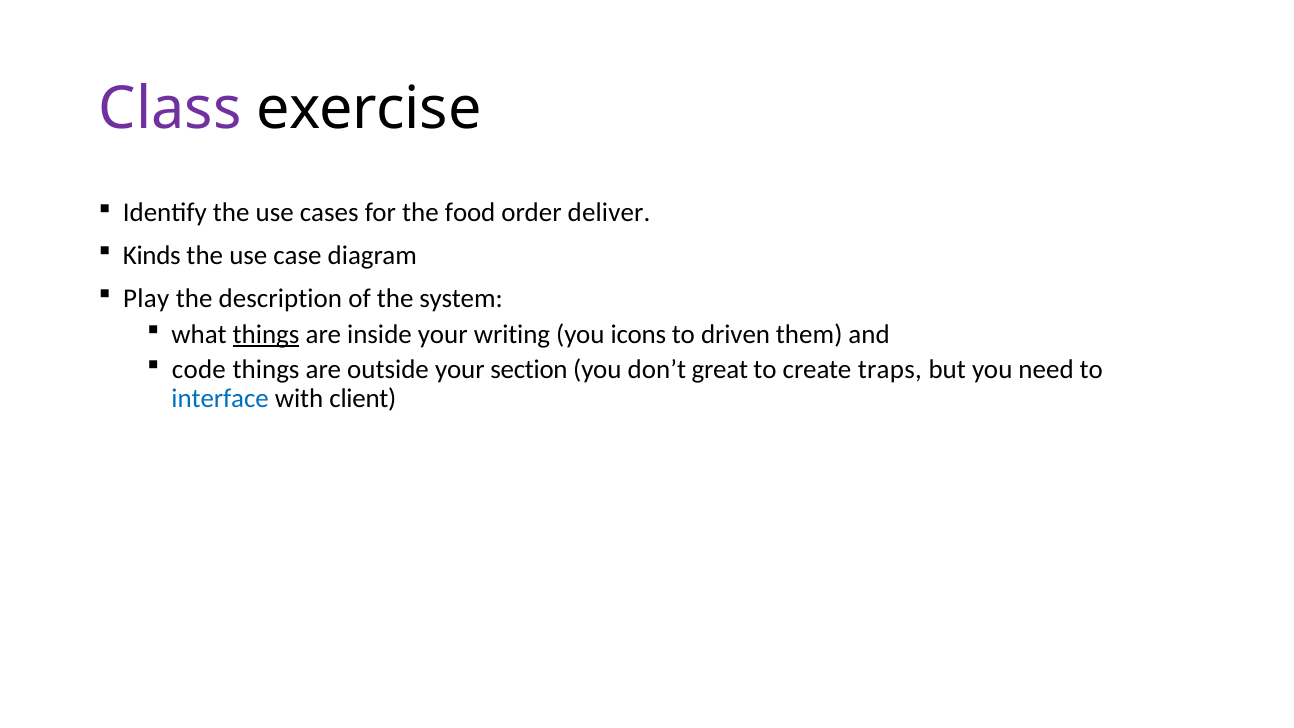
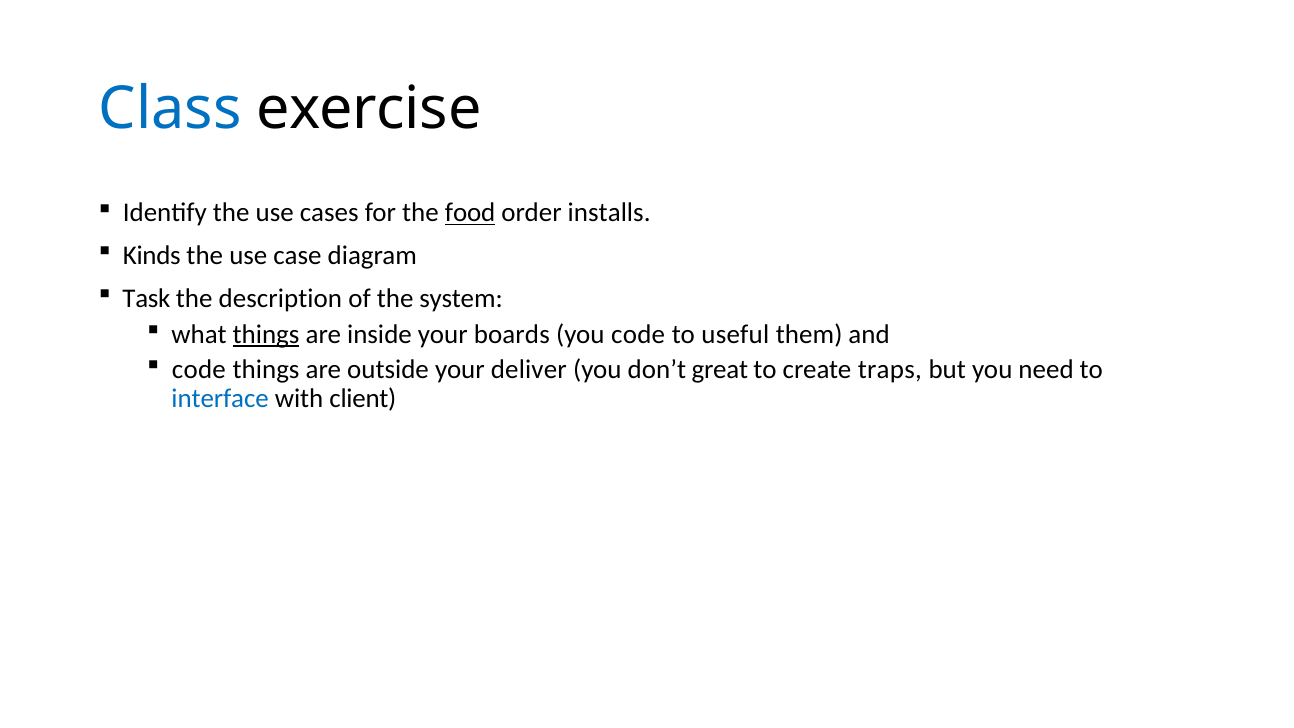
Class colour: purple -> blue (170, 109)
food underline: none -> present (470, 213)
deliver: deliver -> installs (609, 213)
Play: Play -> Task (146, 298)
writing: writing -> boards (512, 334)
you icons: icons -> code (638, 334)
driven: driven -> useful (735, 334)
section: section -> deliver (529, 370)
